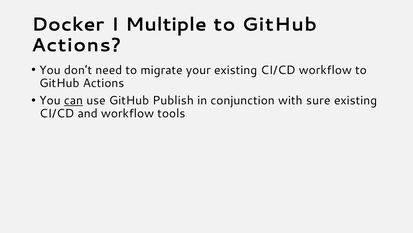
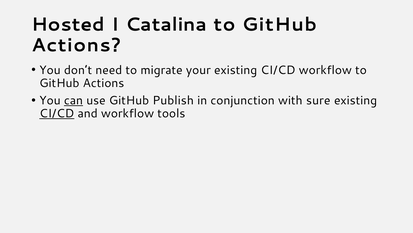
Docker: Docker -> Hosted (68, 24)
Multiple: Multiple -> Catalina (166, 24)
CI/CD underline: none -> present (57, 113)
